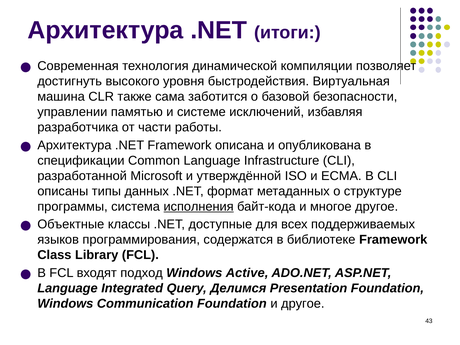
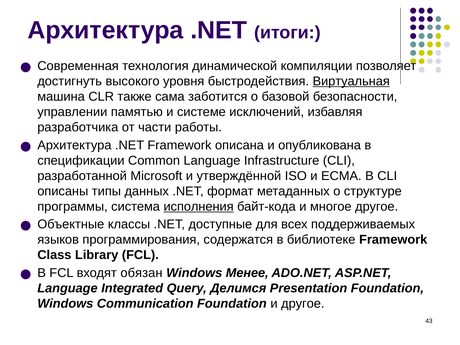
Виртуальная underline: none -> present (351, 81)
подход: подход -> обязан (141, 273)
Active: Active -> Менее (247, 273)
